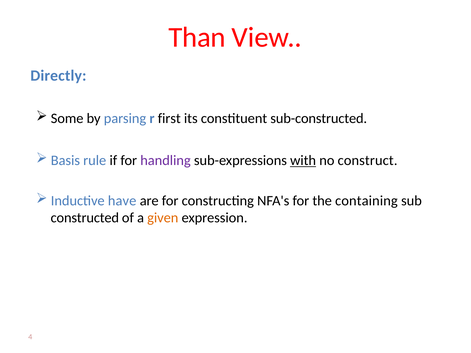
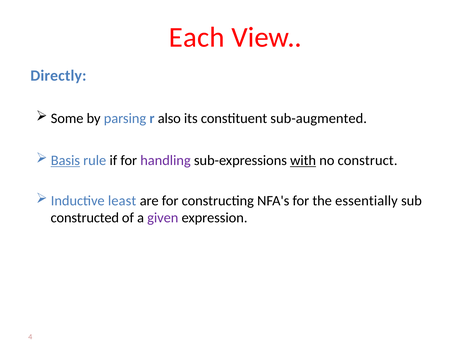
Than: Than -> Each (197, 37)
first: first -> also (169, 118)
sub-constructed: sub-constructed -> sub-augmented (319, 118)
Basis underline: none -> present (65, 161)
have: have -> least (122, 201)
containing: containing -> essentially (366, 201)
given colour: orange -> purple (163, 218)
